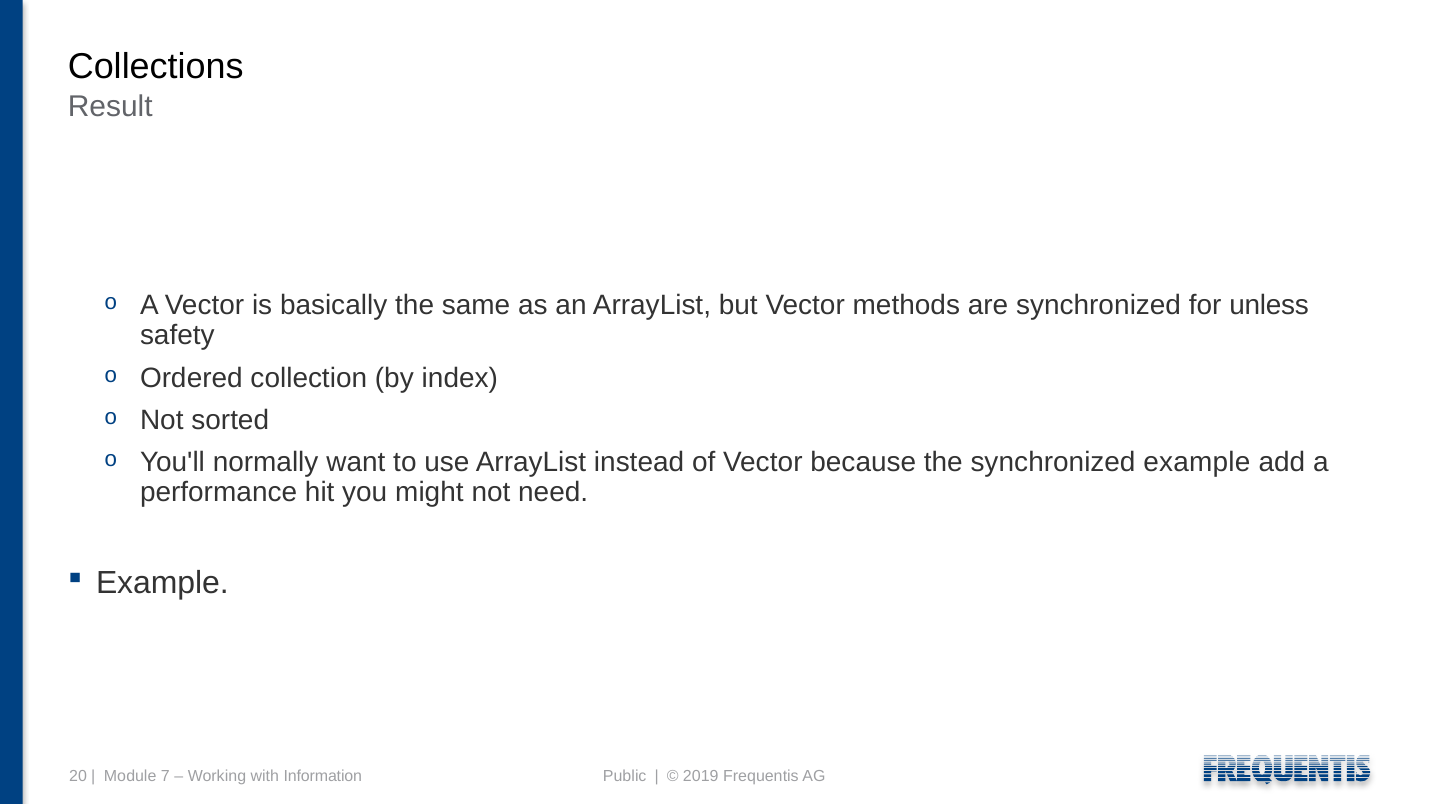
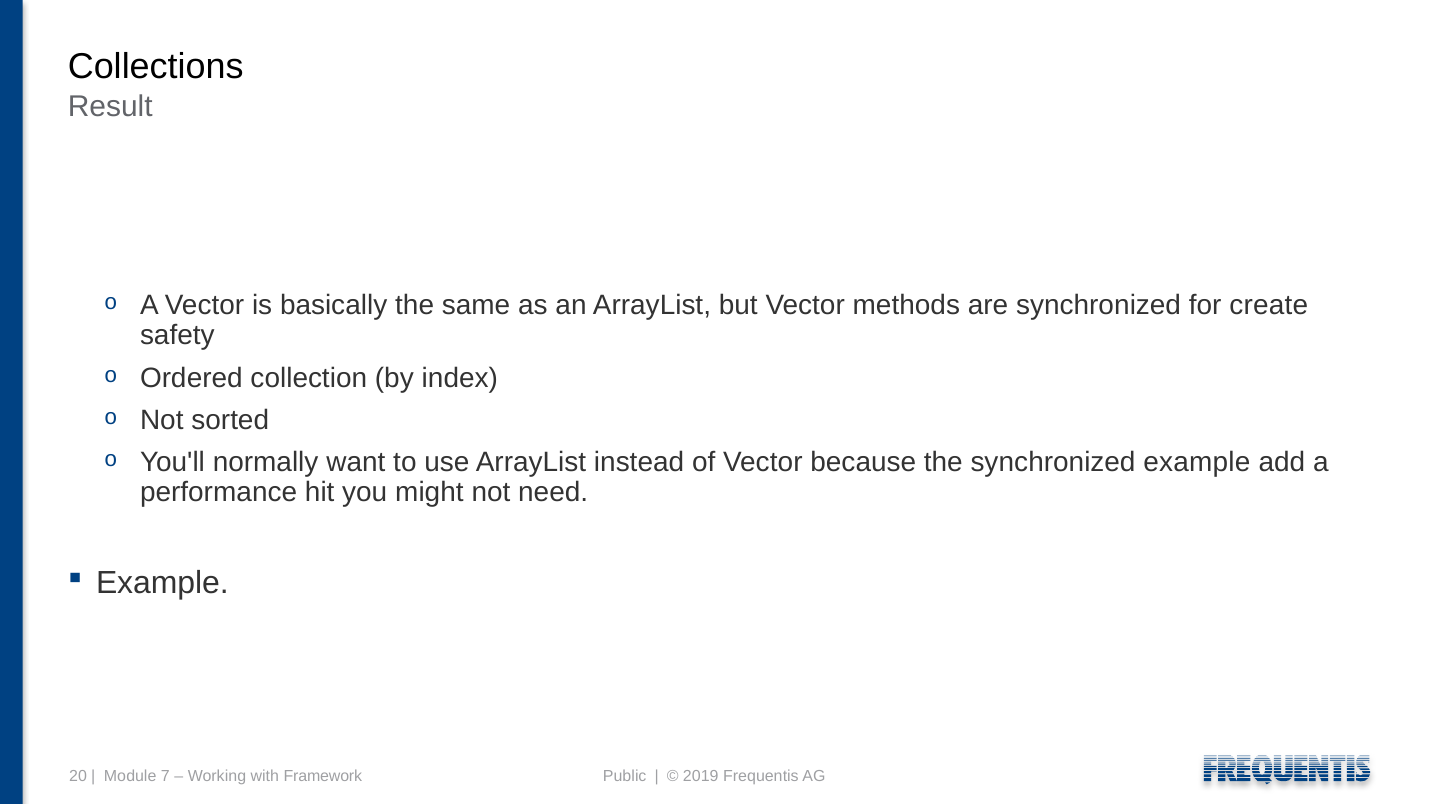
unless: unless -> create (1269, 305)
Information: Information -> Framework (323, 776)
